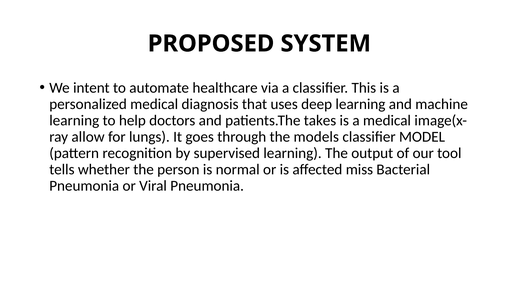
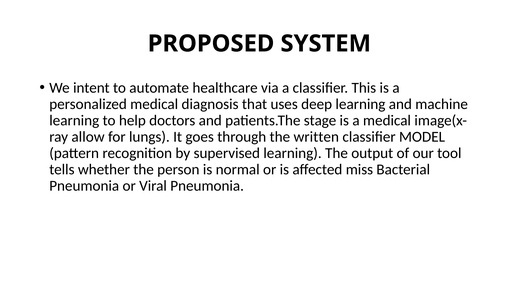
takes: takes -> stage (320, 120)
models: models -> written (316, 137)
